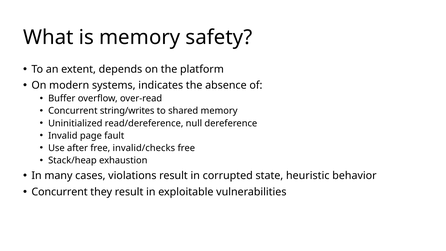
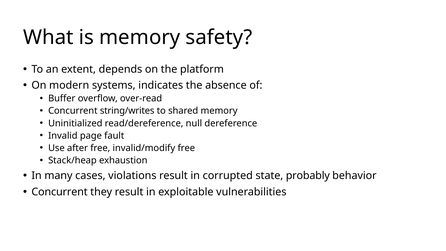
invalid/checks: invalid/checks -> invalid/modify (144, 148)
heuristic: heuristic -> probably (308, 176)
